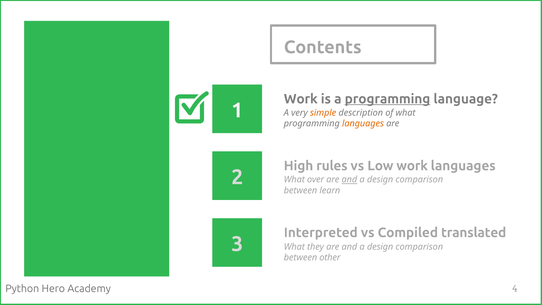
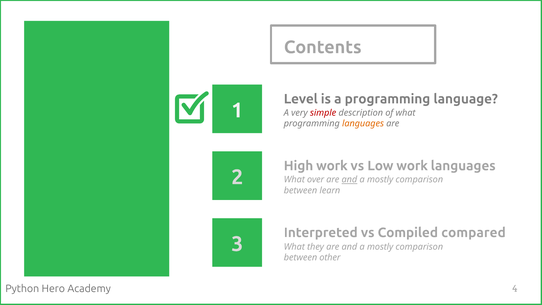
Work: Work -> Level (301, 99)
programming underline: present -> none (387, 99)
simple colour: orange -> red (323, 113)
High rules: rules -> work (332, 166)
design: design -> mostly (380, 180)
translated: translated -> compared (473, 233)
design: design -> mostly (380, 247)
